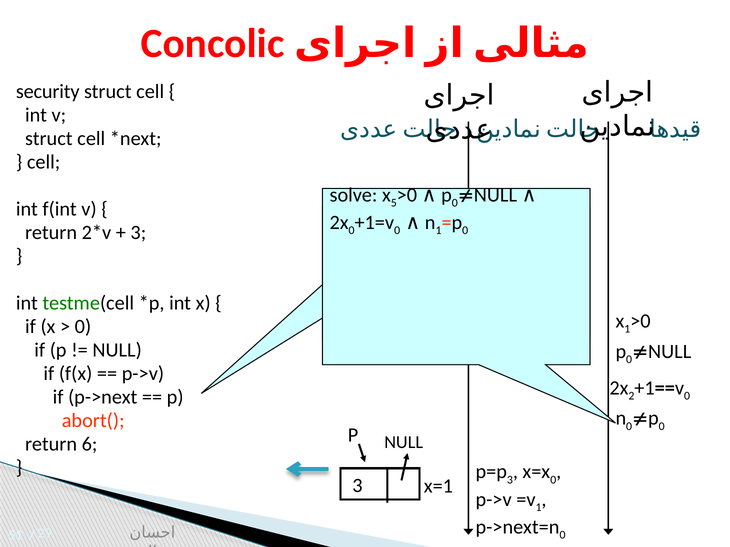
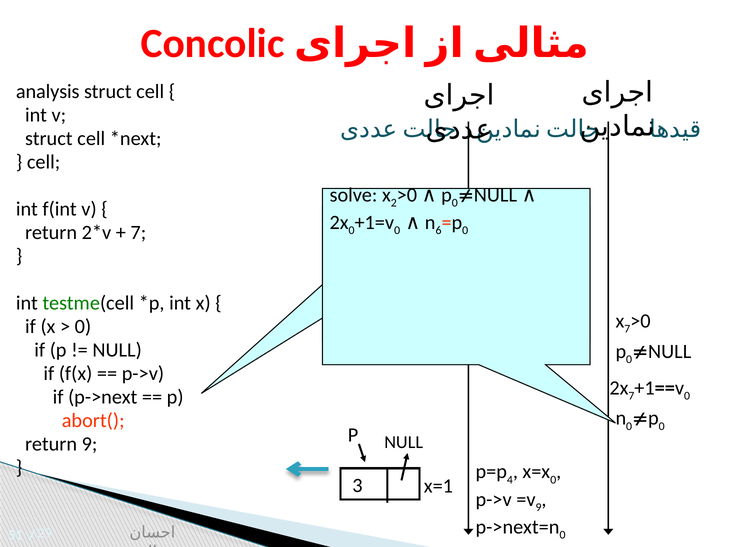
security: security -> analysis (48, 92)
5: 5 -> 2 (394, 203)
1: 1 -> 6 (439, 231)
3: 3 -> 7 (138, 233)
x 1: 1 -> 7 (627, 329)
2: 2 -> 7 (631, 396)
return 6: 6 -> 9 (90, 445)
3: 3 -> 4 (510, 480)
1: 1 -> 9 (539, 508)
